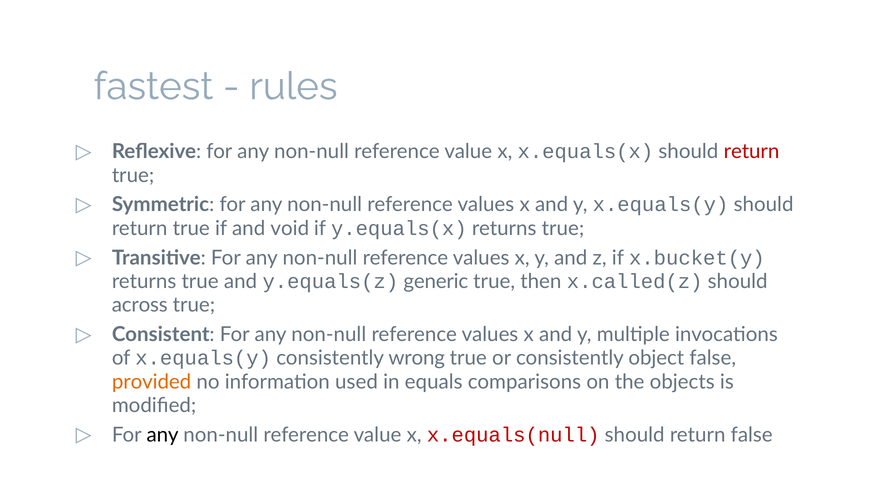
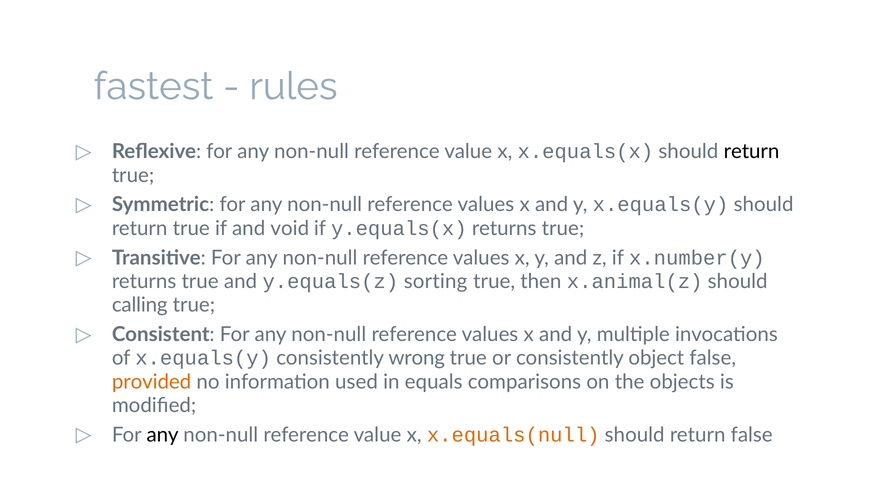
return colour: red -> black (751, 152)
x.bucket(y: x.bucket(y -> x.number(y (697, 258)
generic: generic -> sorting (436, 281)
x.called(z: x.called(z -> x.animal(z (635, 281)
across: across -> calling (140, 305)
x.equals(null colour: red -> orange (513, 435)
